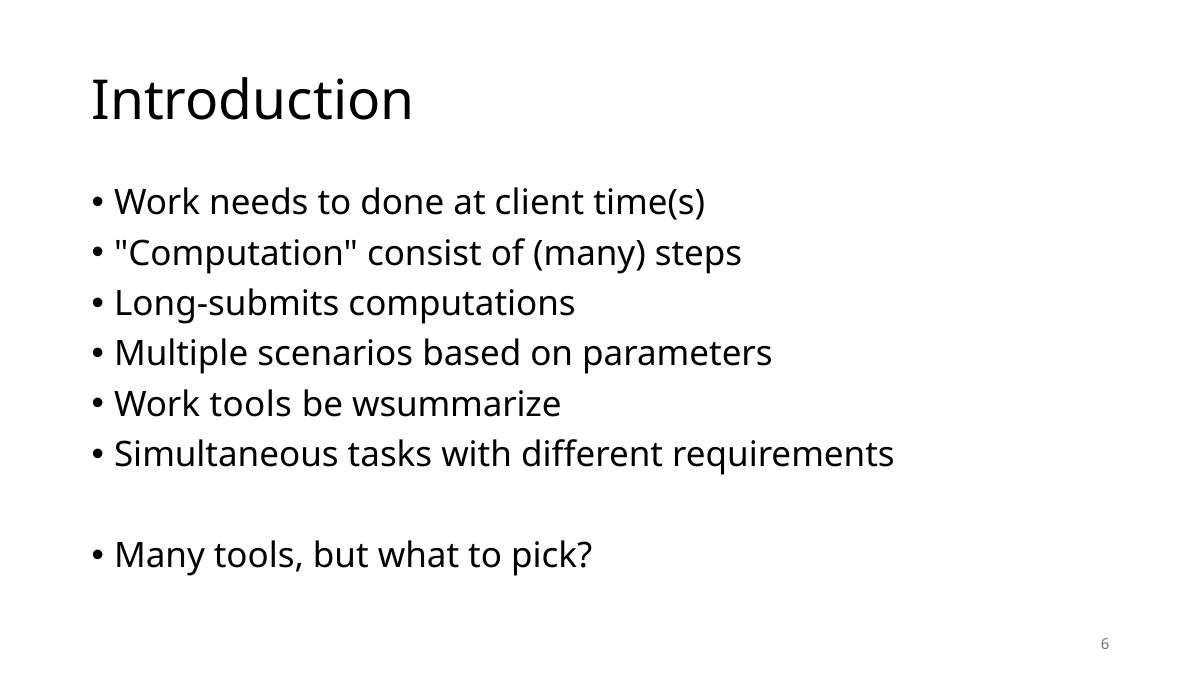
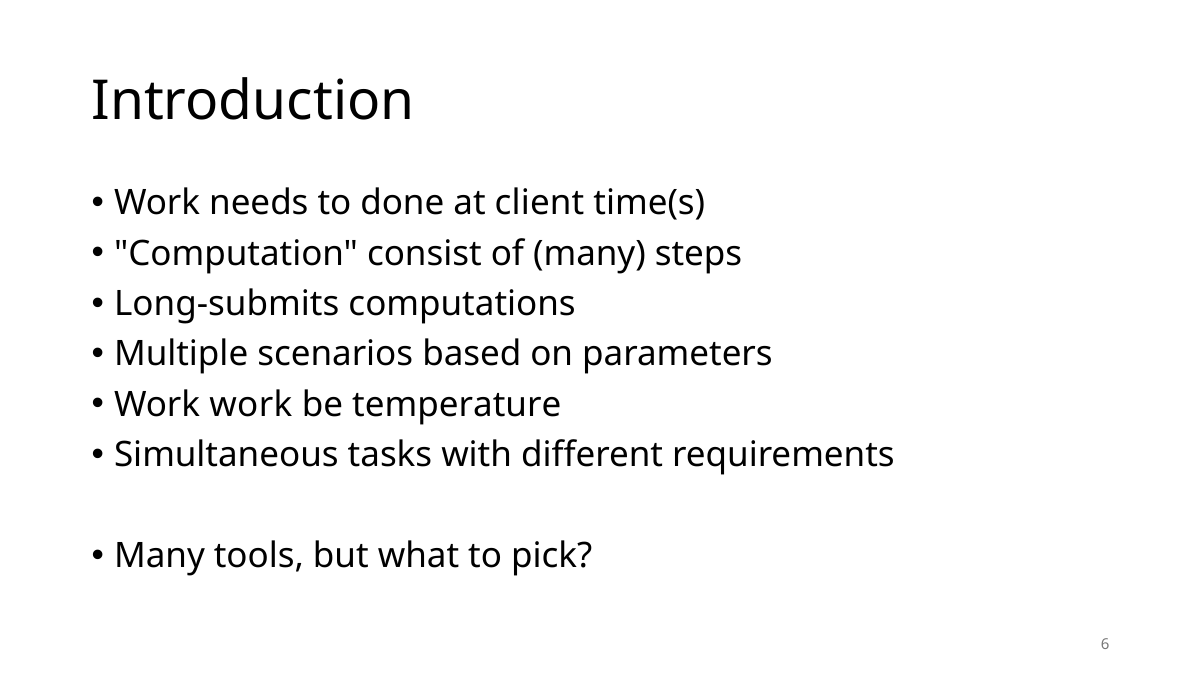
Work tools: tools -> work (251, 404)
wsummarize: wsummarize -> temperature (457, 404)
